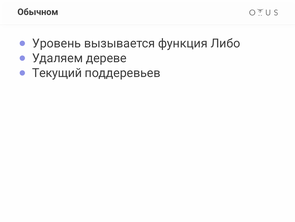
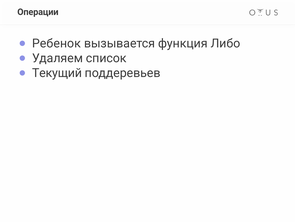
Обычном: Обычном -> Операции (38, 12)
Уровень: Уровень -> Ребенок (57, 43)
дереве: дереве -> список (106, 58)
